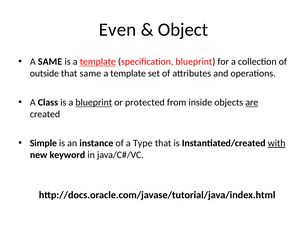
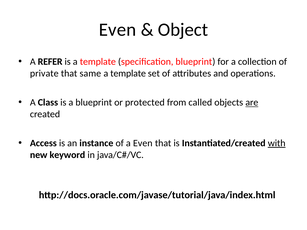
A SAME: SAME -> REFER (50, 62)
template underline: present -> none (98, 62)
outside: outside -> private (44, 74)
blueprint underline: present -> none (94, 103)
inside: inside -> called (200, 103)
Simple: Simple -> Access (43, 143)
a Type: Type -> Even (143, 143)
